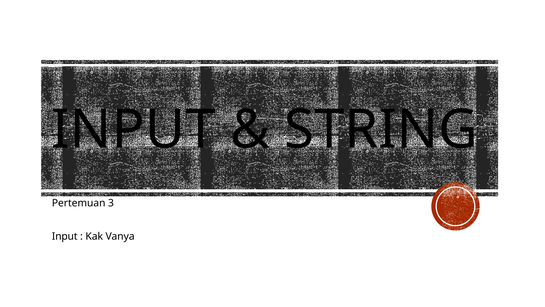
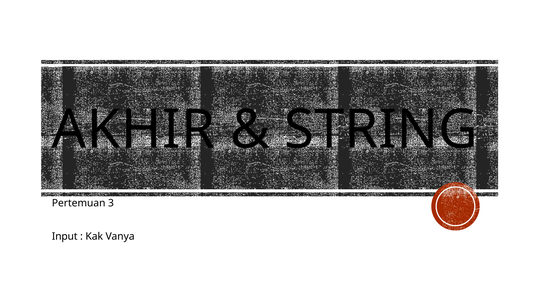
INPUT: INPUT -> AKHIR (133, 130)
